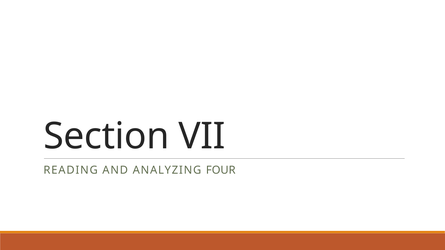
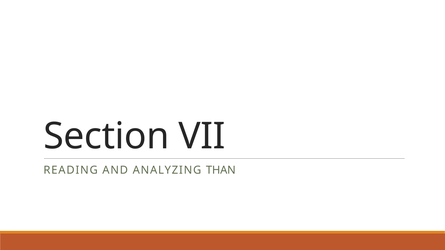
FOUR: FOUR -> THAN (221, 170)
